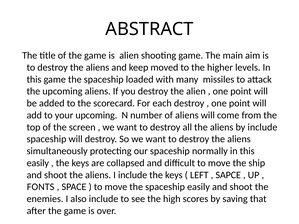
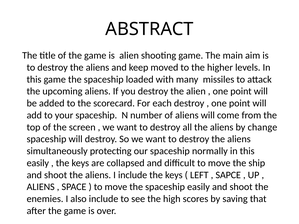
your upcoming: upcoming -> spaceship (96, 115)
by include: include -> change (262, 127)
FONTS: FONTS -> ALIENS (41, 187)
